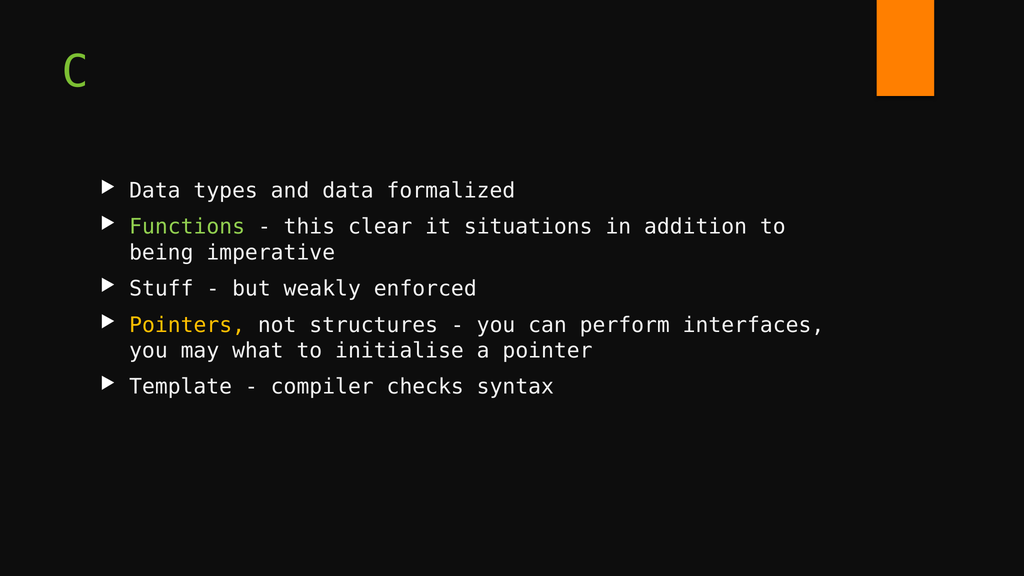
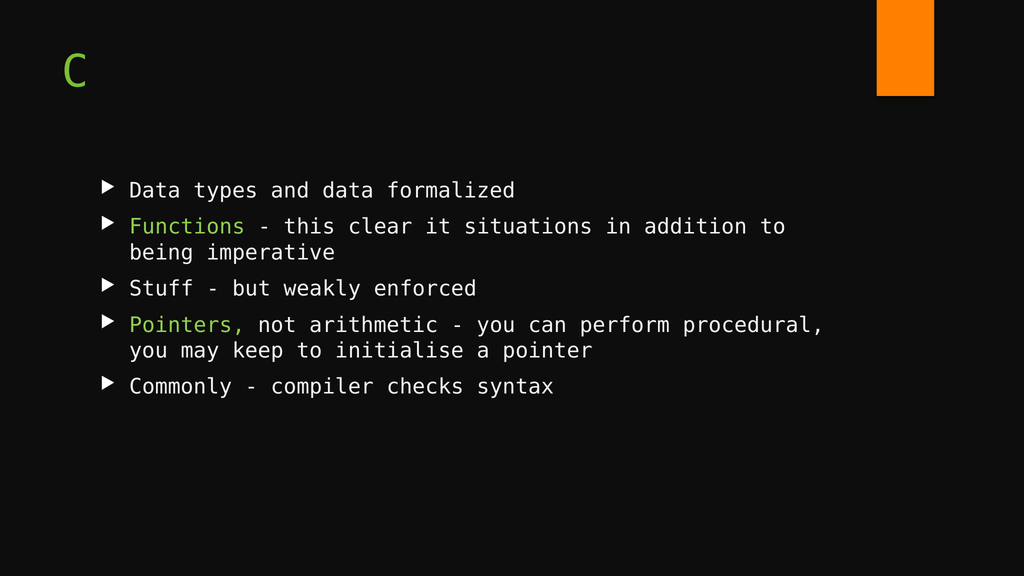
Pointers colour: yellow -> light green (187, 325)
structures: structures -> arithmetic (374, 325)
interfaces: interfaces -> procedural (753, 325)
what: what -> keep (258, 351)
Template: Template -> Commonly (181, 387)
